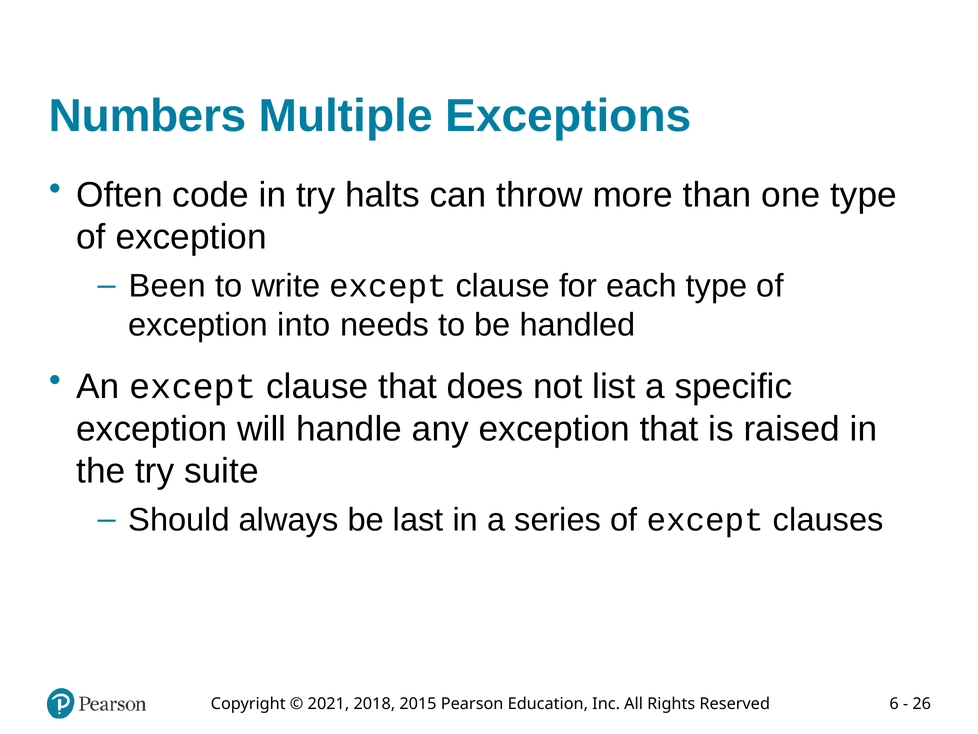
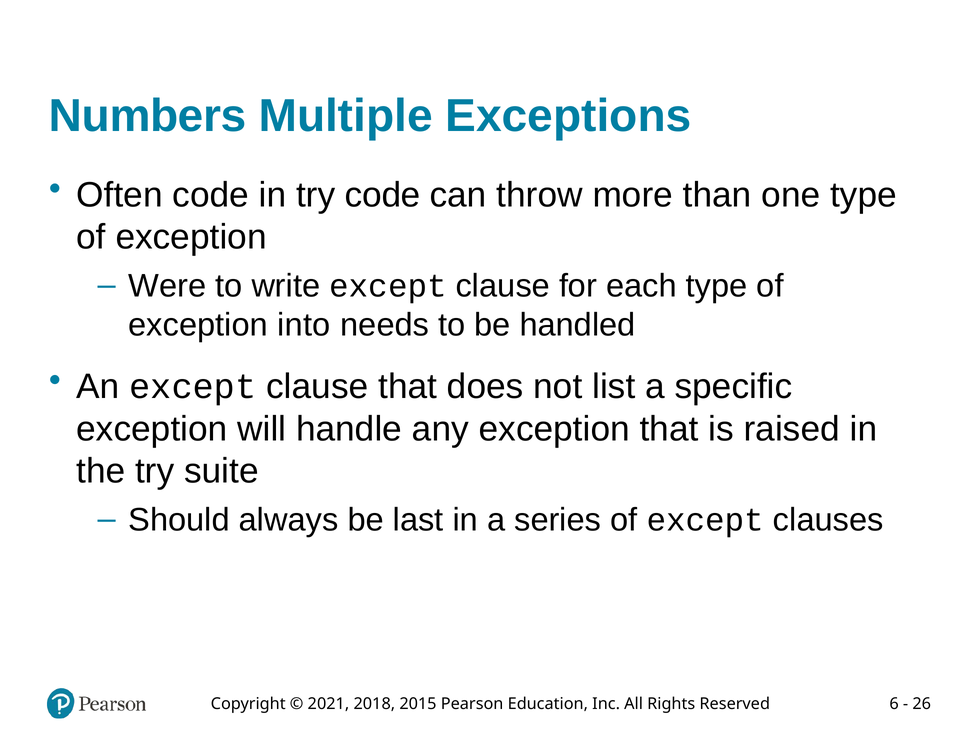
try halts: halts -> code (383, 195)
Been: Been -> Were (167, 286)
